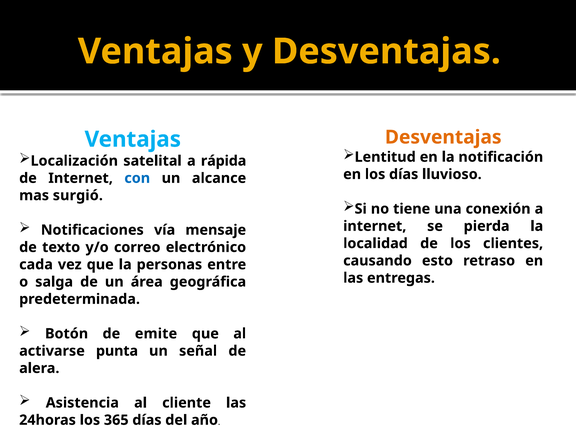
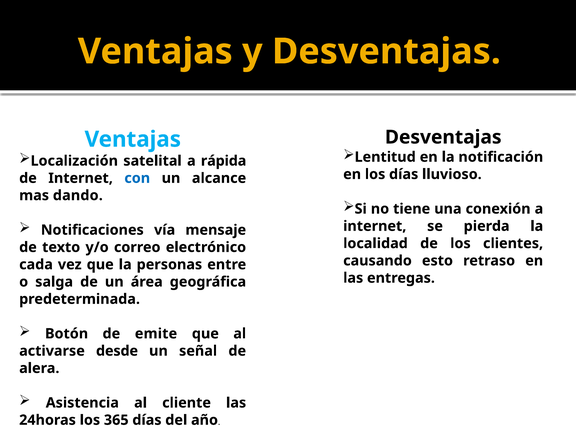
Desventajas colour: orange -> black (443, 137)
surgió: surgió -> dando (78, 195)
punta: punta -> desde (117, 351)
